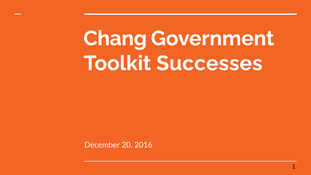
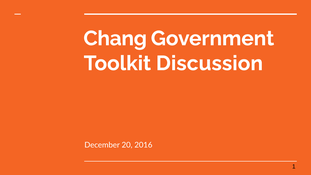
Successes: Successes -> Discussion (209, 63)
